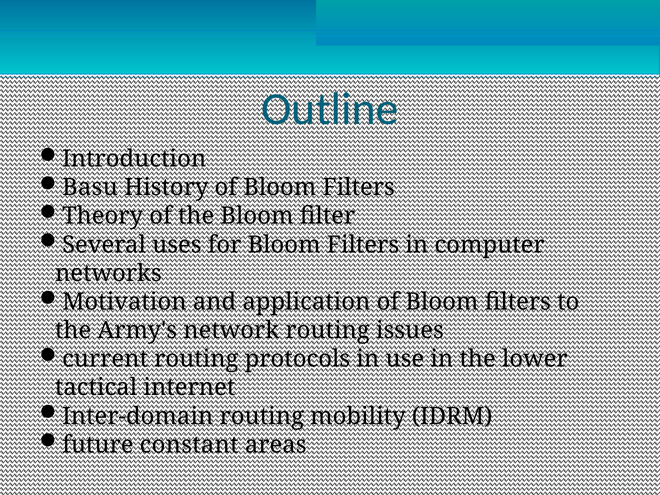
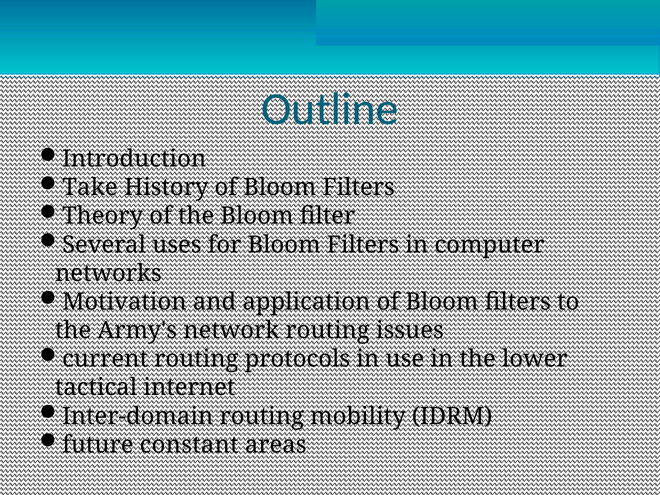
Basu: Basu -> Take (90, 187)
